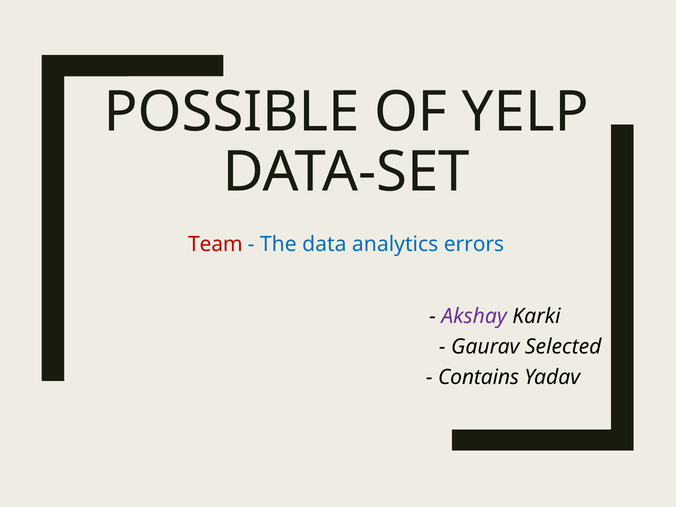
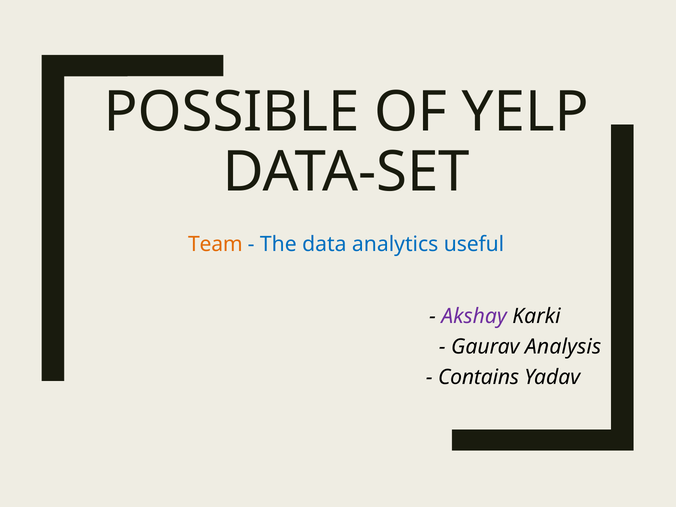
Team colour: red -> orange (215, 244)
errors: errors -> useful (474, 244)
Selected: Selected -> Analysis (563, 347)
